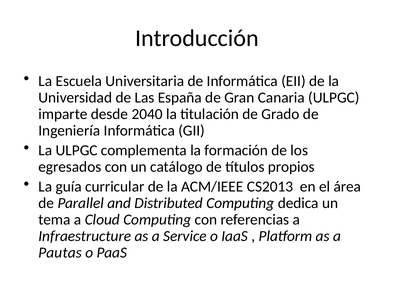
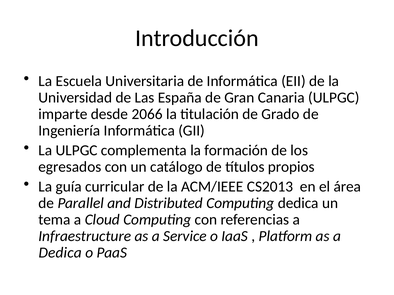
2040: 2040 -> 2066 (147, 114)
Pautas: Pautas -> Dedica (60, 253)
